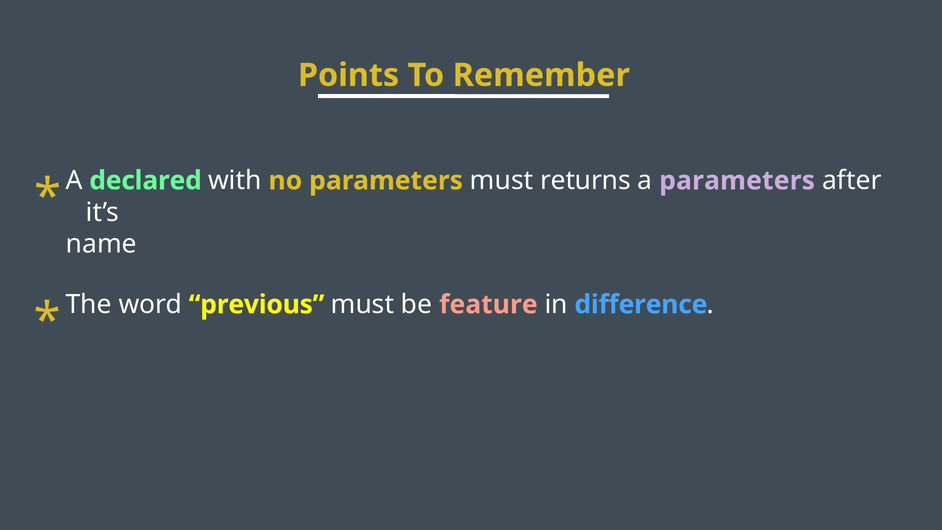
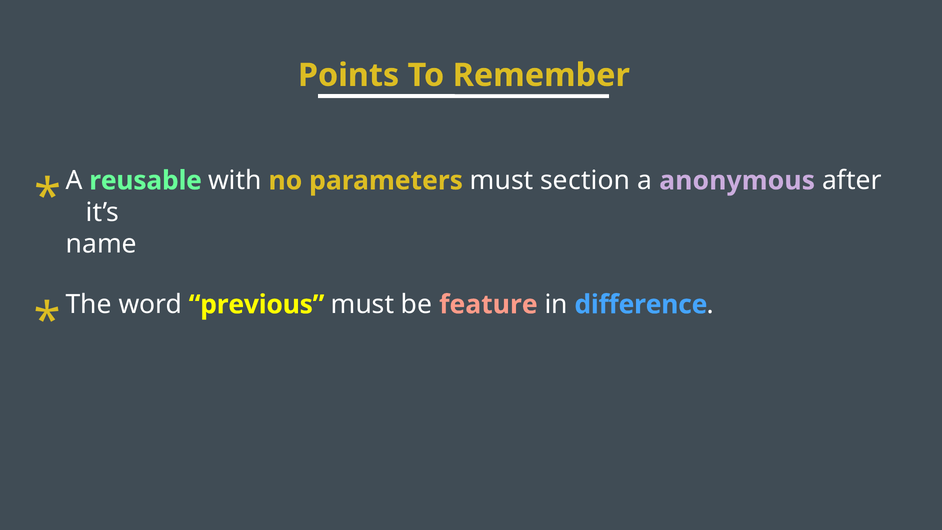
declared: declared -> reusable (146, 181)
returns: returns -> section (585, 181)
a parameters: parameters -> anonymous (737, 181)
